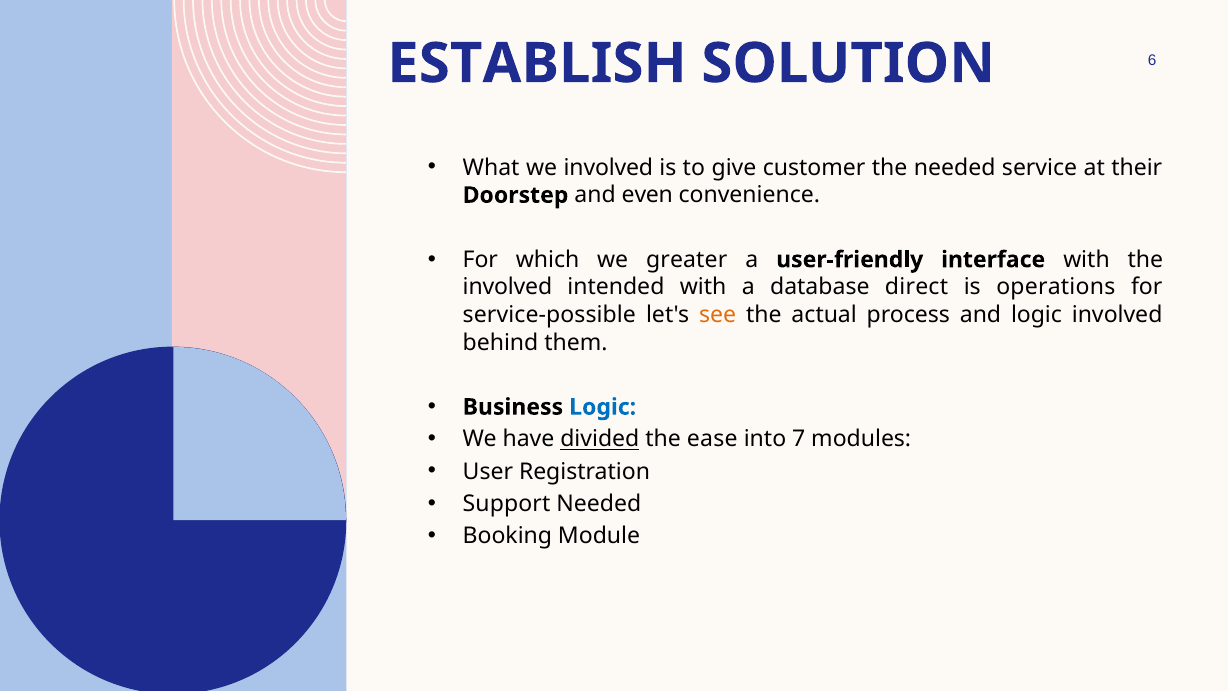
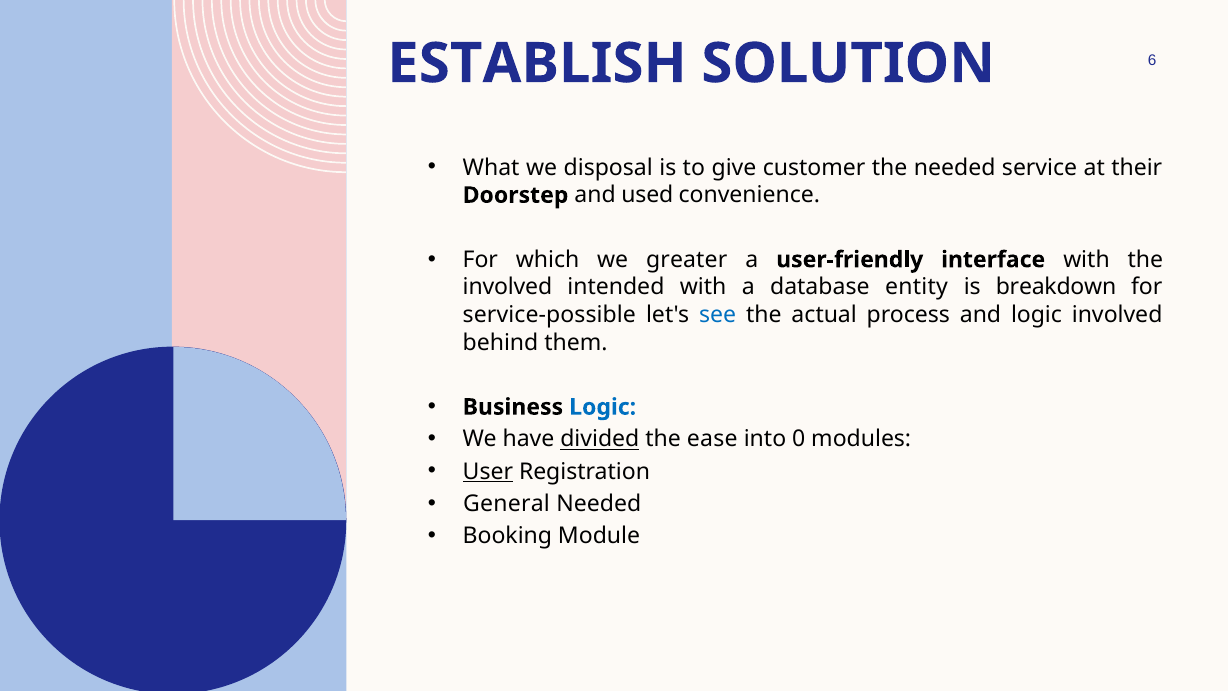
we involved: involved -> disposal (608, 167)
even: even -> used (647, 195)
direct: direct -> entity (917, 287)
operations: operations -> breakdown (1056, 287)
see colour: orange -> blue (718, 315)
7: 7 -> 0 (799, 439)
User underline: none -> present (488, 471)
Support: Support -> General (507, 504)
